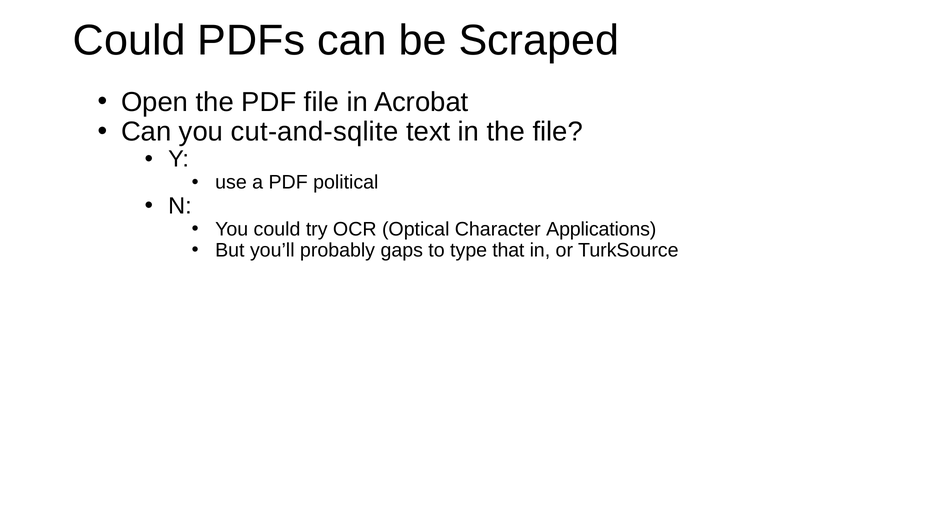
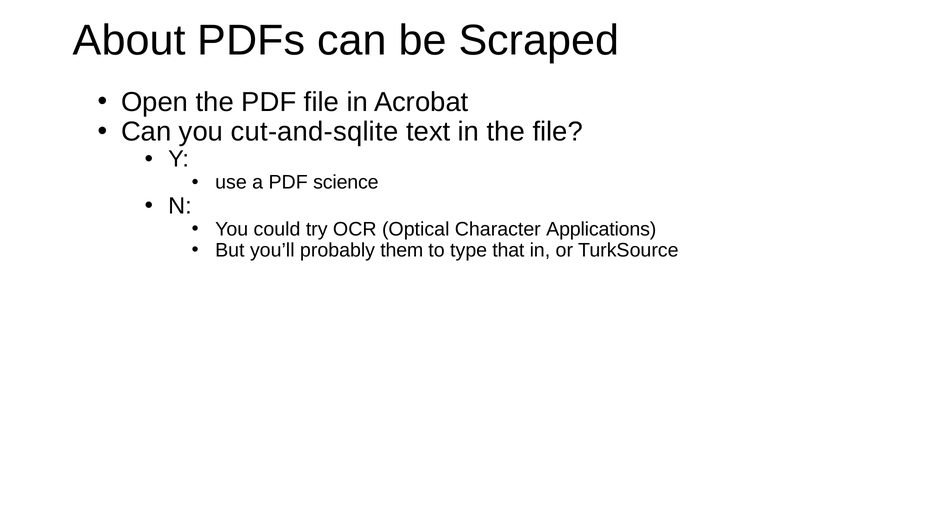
Could: Could -> About (129, 41)
political: political -> science (346, 183)
gaps: gaps -> them (402, 250)
